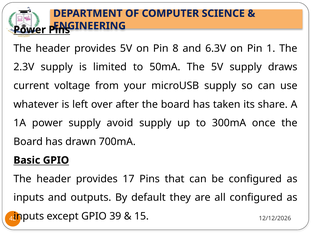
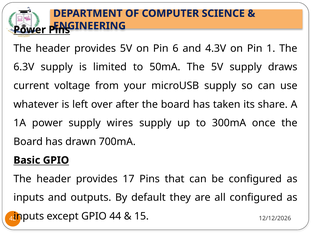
8: 8 -> 6 (176, 48)
6.3V: 6.3V -> 4.3V (216, 48)
2.3V: 2.3V -> 6.3V (24, 67)
avoid: avoid -> wires (120, 123)
39: 39 -> 44 (115, 216)
